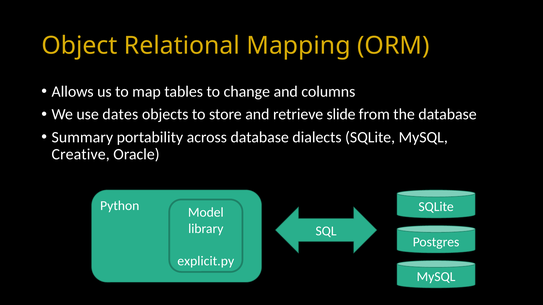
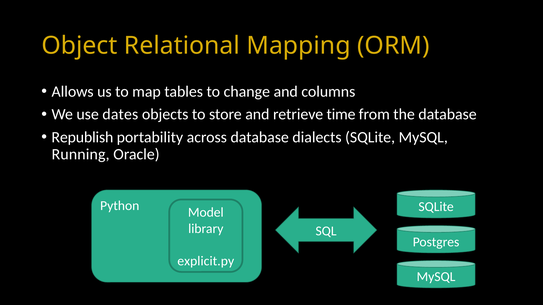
slide: slide -> time (341, 115)
Summary: Summary -> Republish (82, 137)
Creative: Creative -> Running (81, 154)
